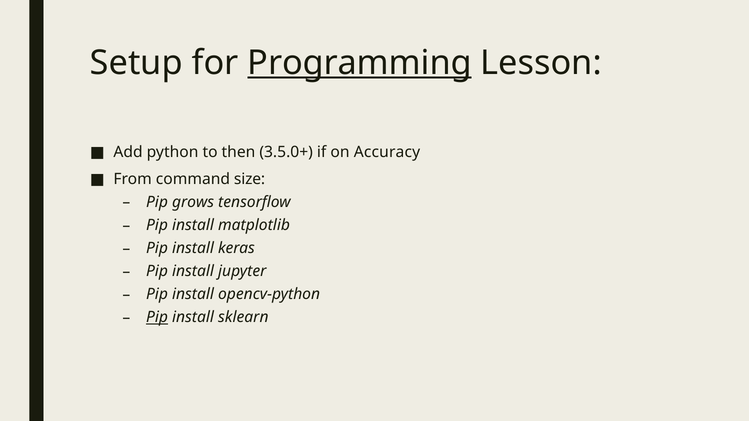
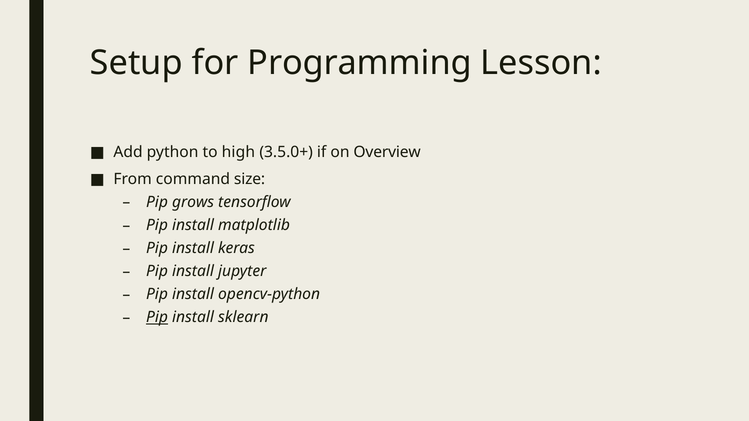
Programming underline: present -> none (360, 63)
then: then -> high (238, 152)
Accuracy: Accuracy -> Overview (387, 152)
